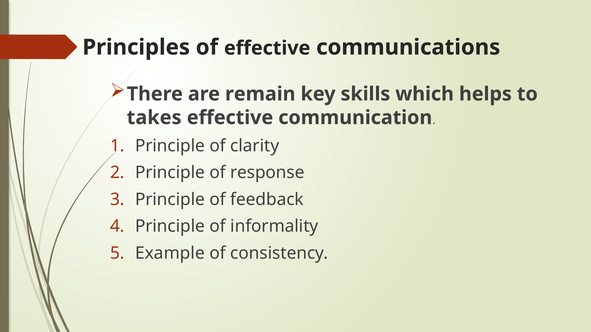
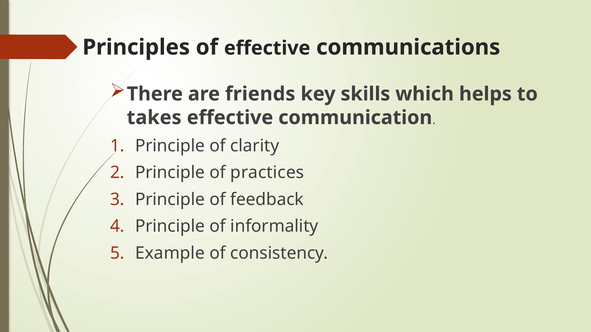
remain: remain -> friends (260, 94)
response: response -> practices (267, 173)
